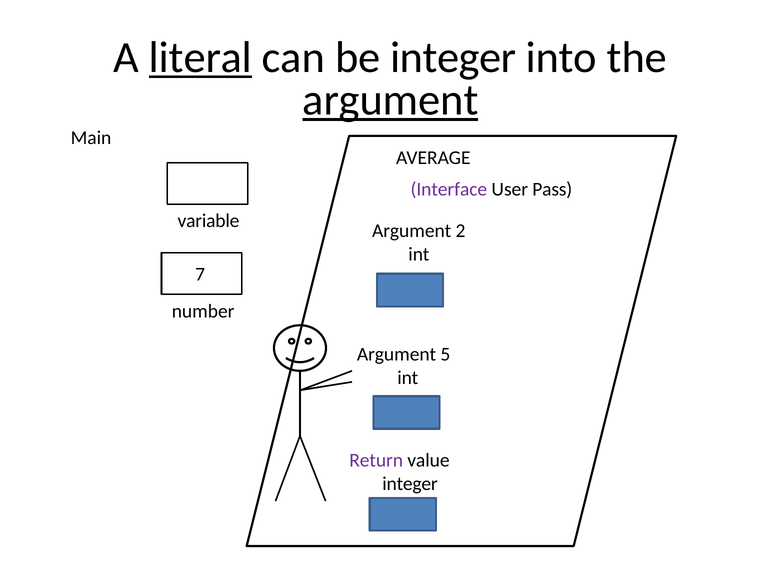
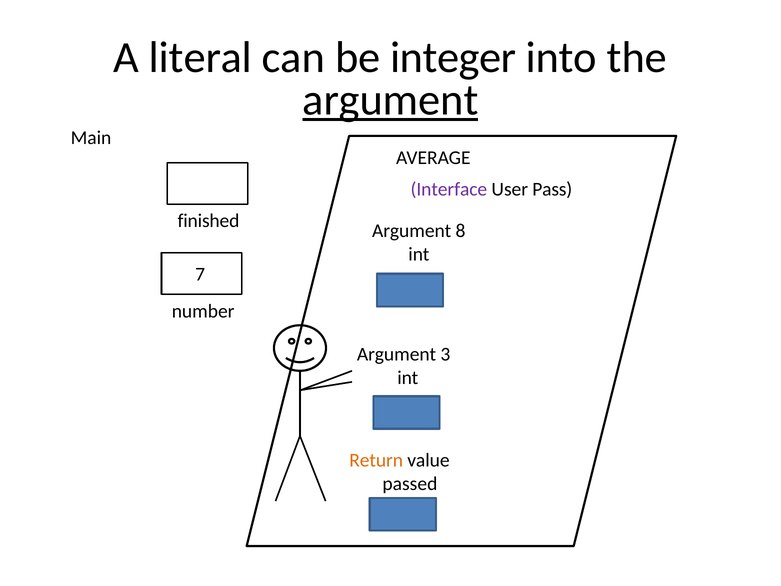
literal underline: present -> none (201, 58)
variable: variable -> finished (208, 221)
2: 2 -> 8 (461, 231)
5: 5 -> 3 (445, 354)
Return colour: purple -> orange (376, 460)
integer: integer -> passed (410, 484)
